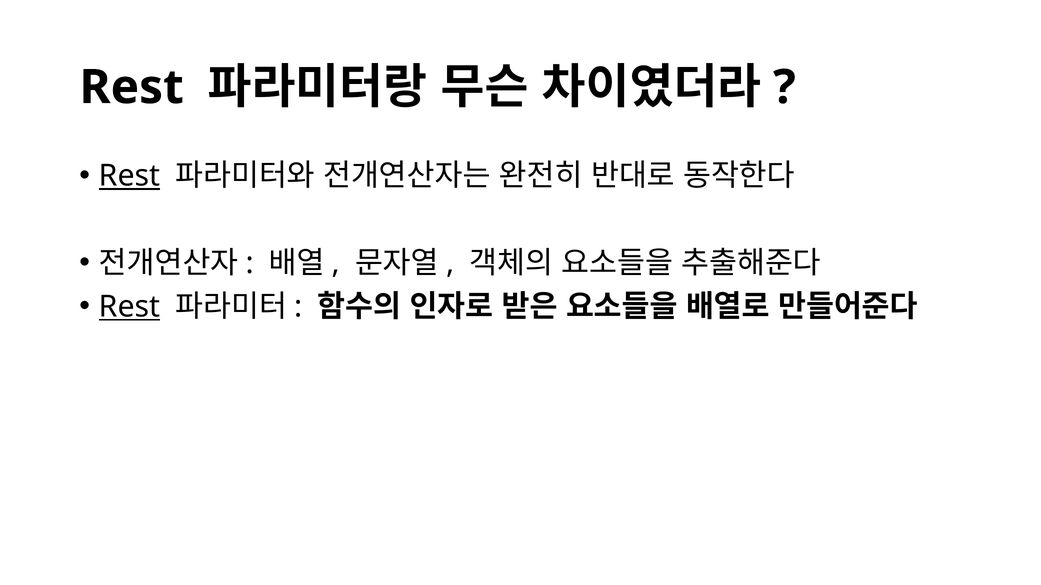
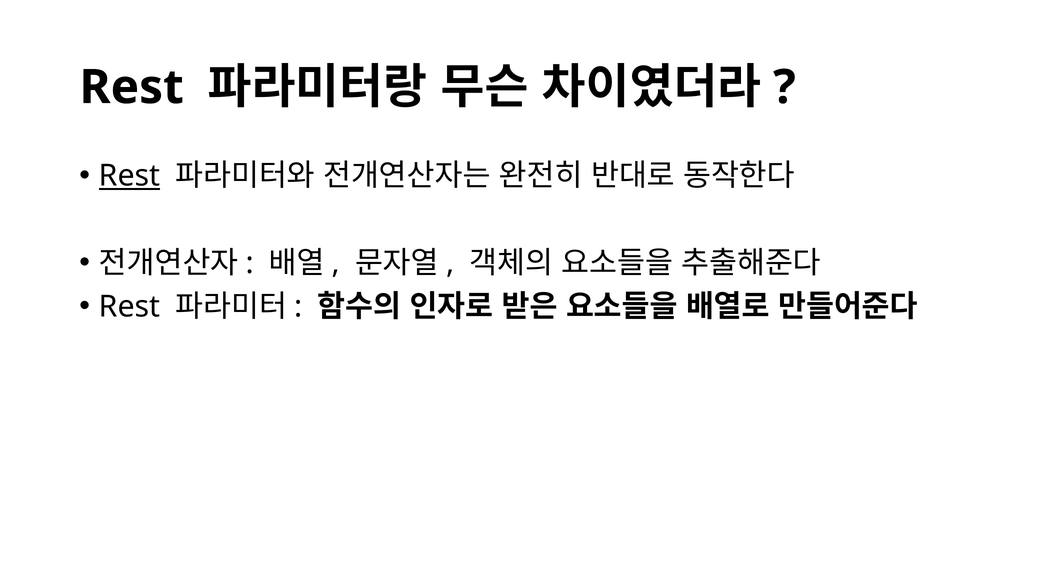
Rest underline: present -> none (130, 307)
